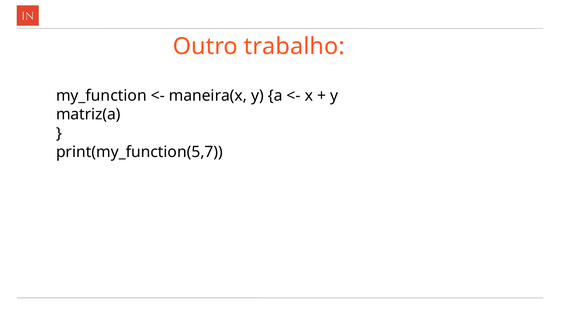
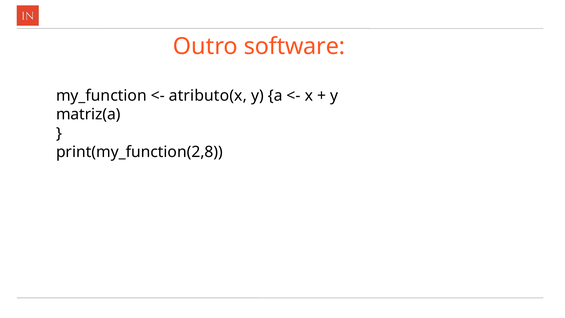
trabalho: trabalho -> software (294, 46)
maneira(x: maneira(x -> atributo(x (208, 96)
print(my_function(5,7: print(my_function(5,7 -> print(my_function(2,8 (140, 152)
